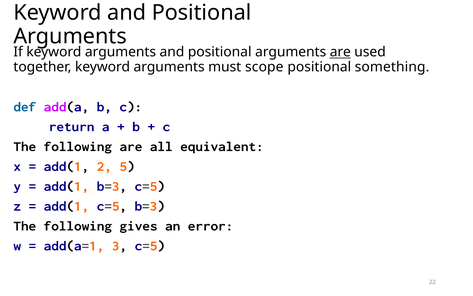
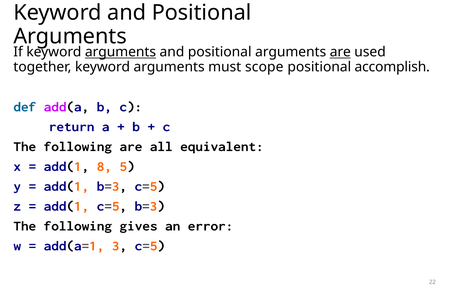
arguments underline: none -> present (120, 52)
something: something -> accomplish (392, 67)
2: 2 -> 8 (104, 166)
